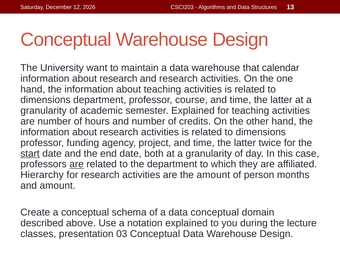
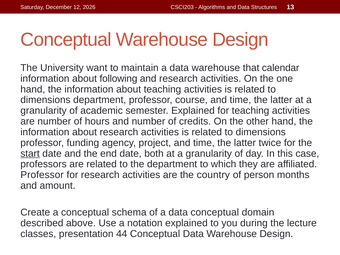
research: research -> following (118, 79)
are underline: present -> none (77, 164)
Hierarchy: Hierarchy -> Professor (42, 175)
the amount: amount -> country (213, 175)
03: 03 -> 44 (122, 234)
